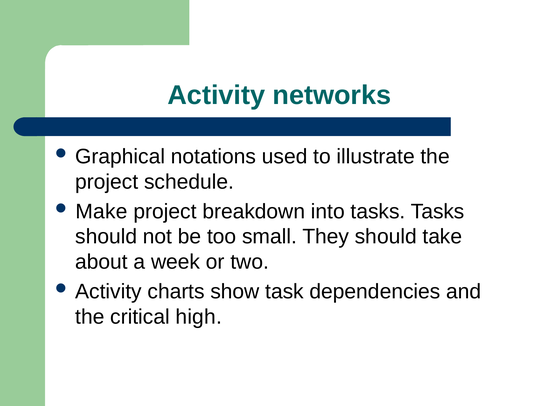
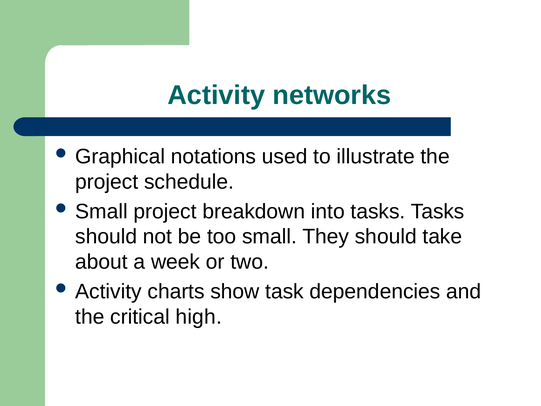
Make: Make -> Small (102, 211)
